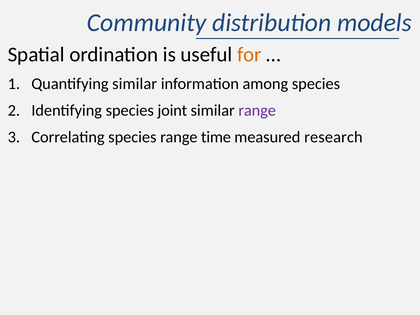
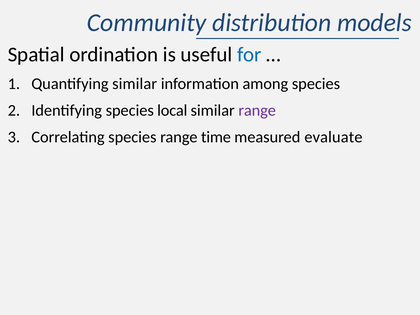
for colour: orange -> blue (249, 55)
joint: joint -> local (172, 110)
research: research -> evaluate (333, 137)
